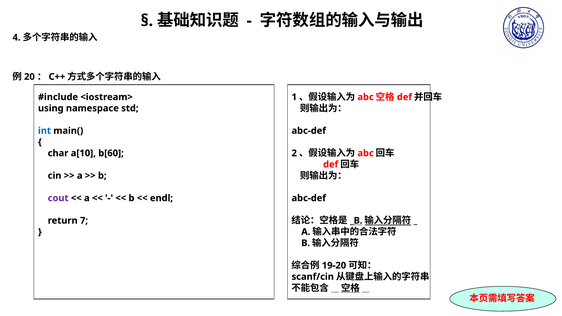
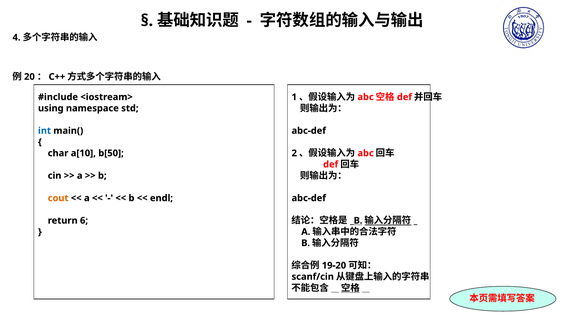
b[60: b[60 -> b[50 (111, 153)
cout colour: purple -> orange (58, 198)
7: 7 -> 6 (84, 221)
